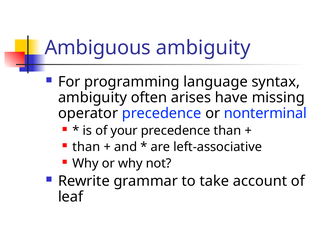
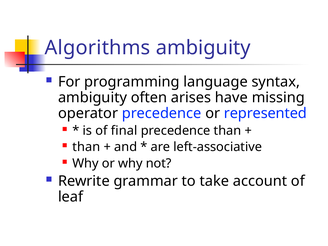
Ambiguous: Ambiguous -> Algorithms (97, 48)
nonterminal: nonterminal -> represented (265, 113)
your: your -> final (124, 131)
